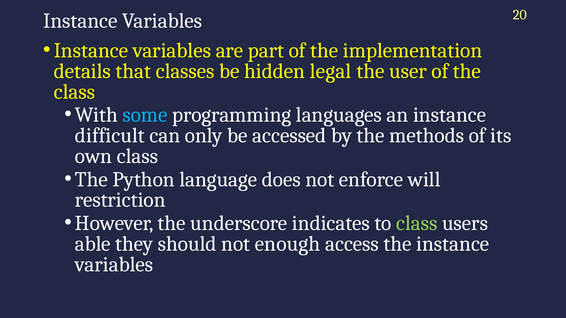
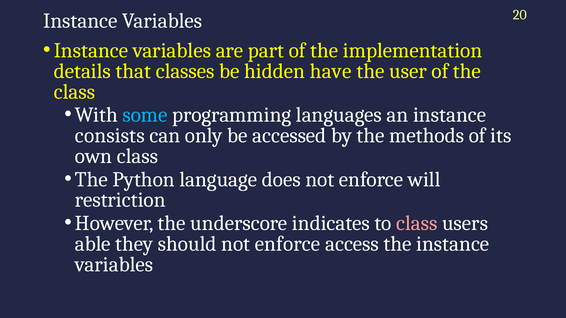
legal: legal -> have (331, 71)
difficult: difficult -> consists (110, 136)
class colour: light green -> pink (417, 223)
should not enough: enough -> enforce (288, 244)
